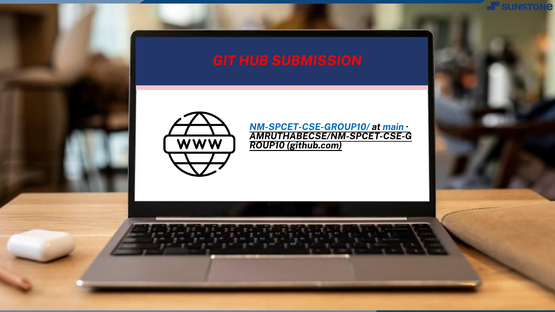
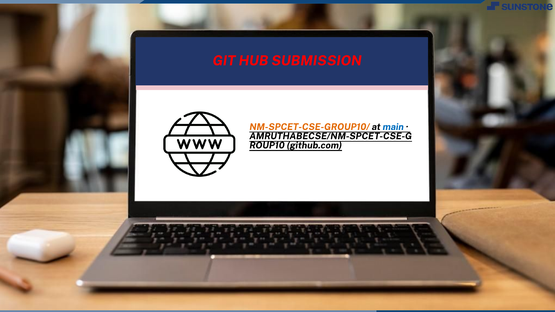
NM-SPCET-CSE-GROUP10/ colour: blue -> orange (310, 127)
